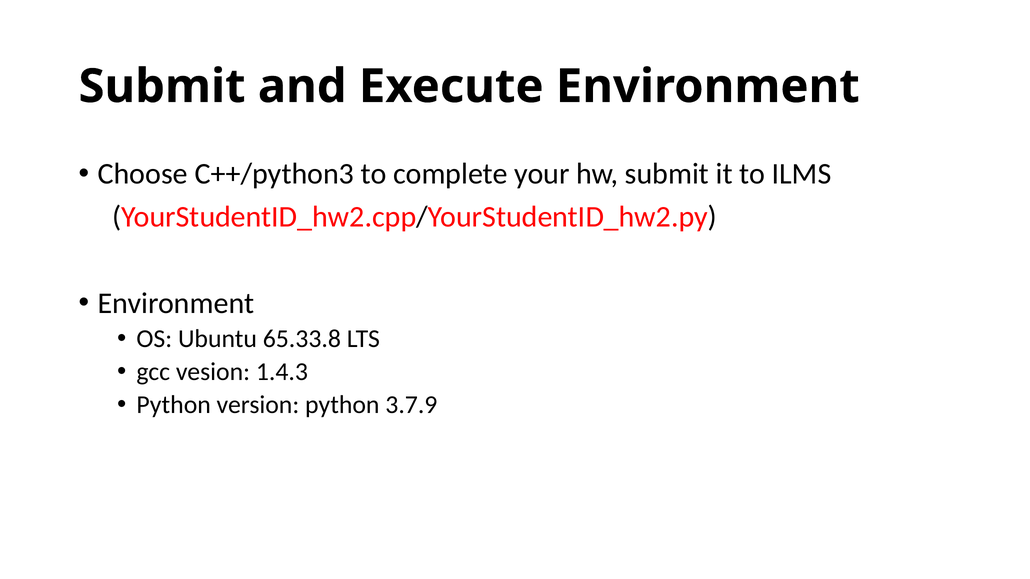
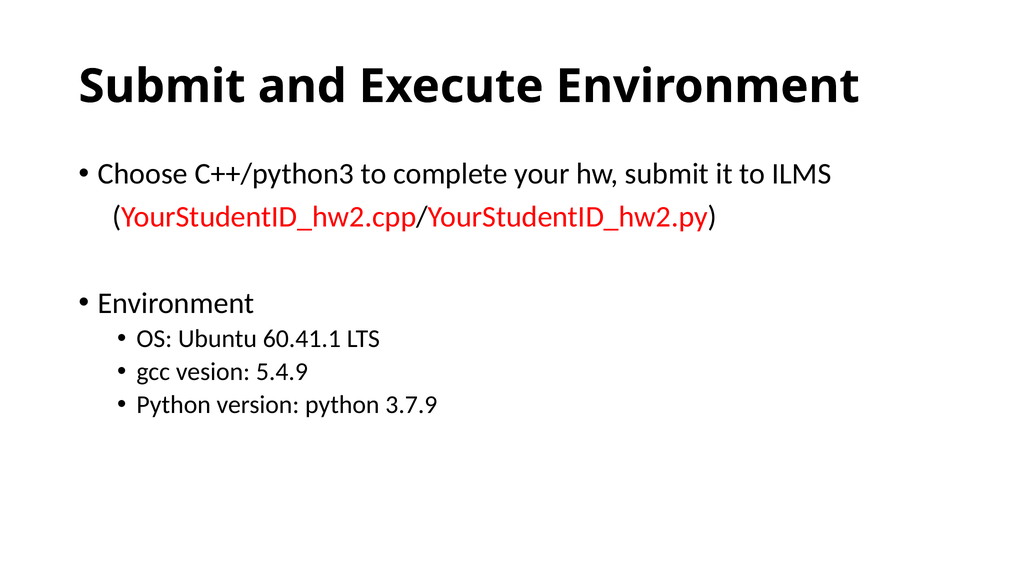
65.33.8: 65.33.8 -> 60.41.1 (302, 339)
1.4.3: 1.4.3 -> 5.4.9 (282, 372)
